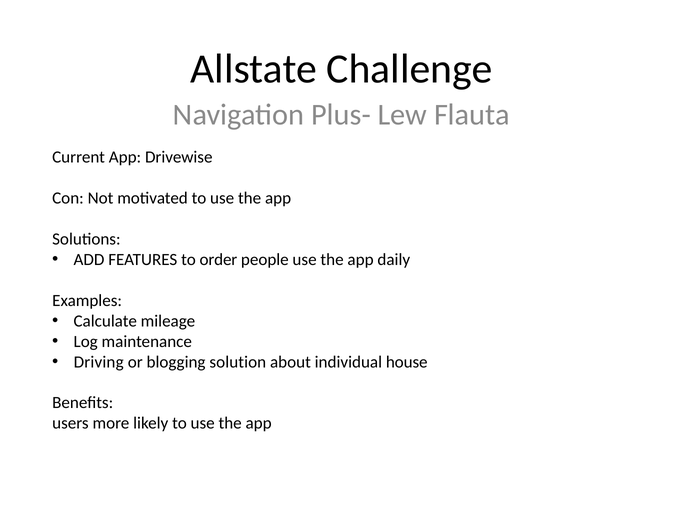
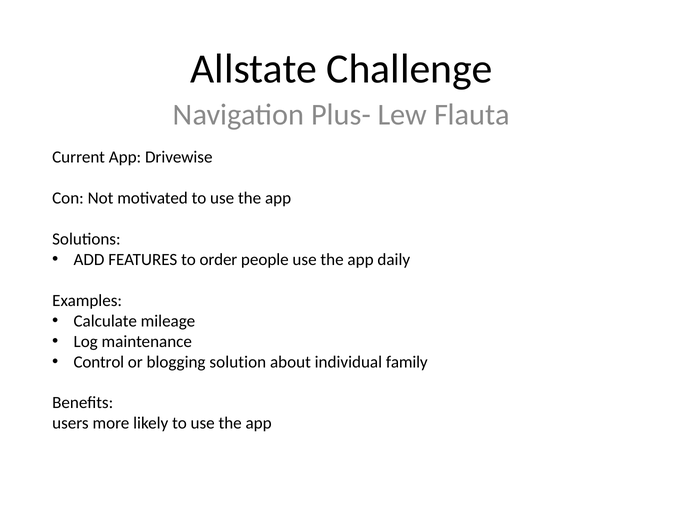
Driving: Driving -> Control (99, 362)
house: house -> family (407, 362)
